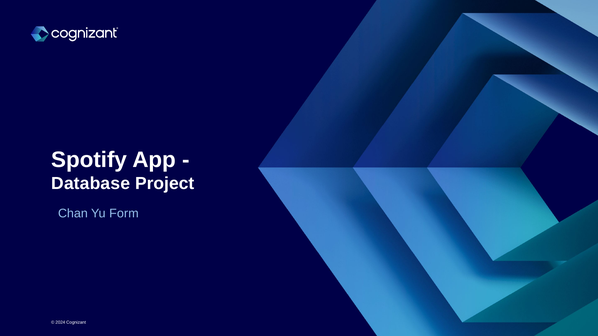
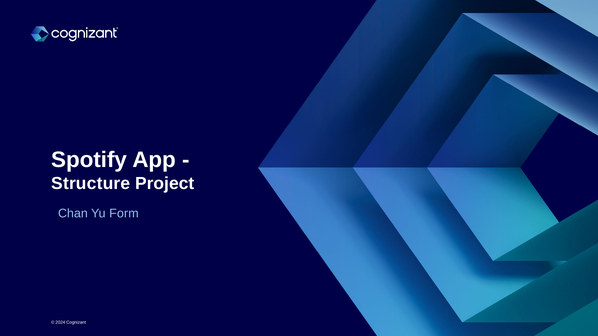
Database: Database -> Structure (91, 184)
